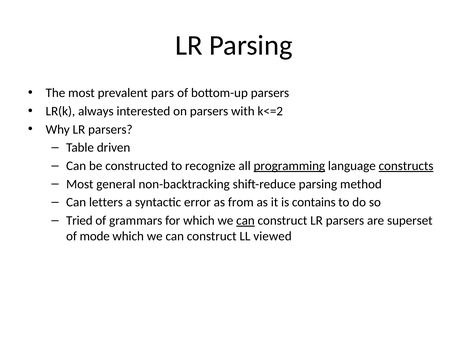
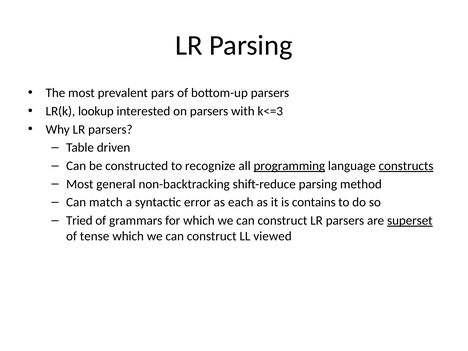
always: always -> lookup (96, 111)
k<=2: k<=2 -> k<=3 (270, 111)
letters: letters -> match (106, 202)
from: from -> each (241, 202)
can underline: present -> none (245, 221)
superset underline: none -> present (410, 221)
mode: mode -> tense (95, 236)
